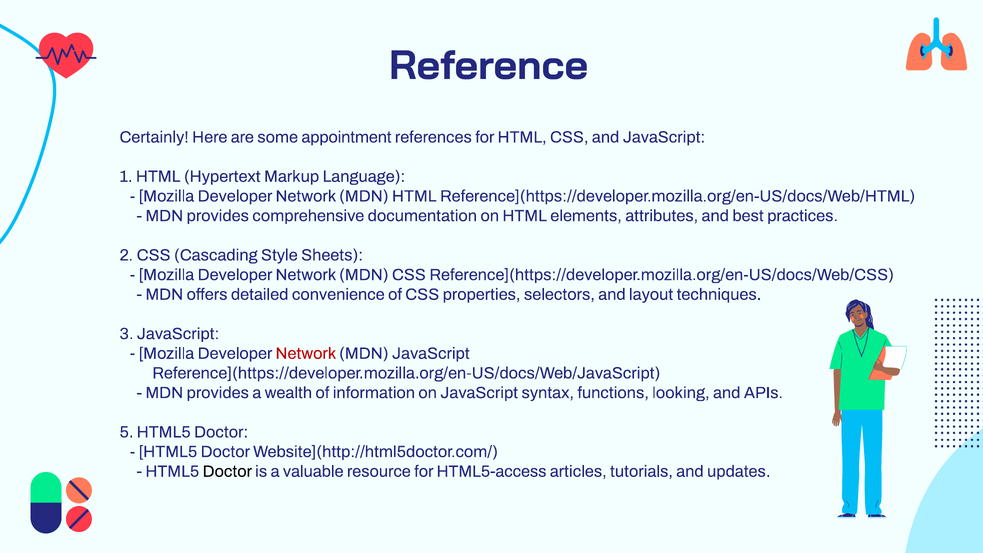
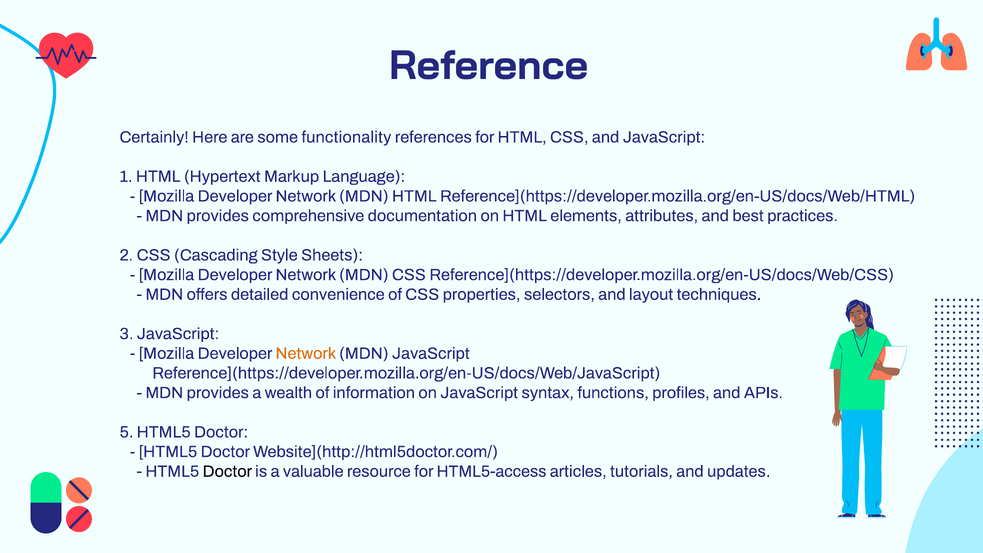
appointment: appointment -> functionality (346, 137)
Network colour: red -> orange (306, 353)
looking: looking -> profiles (681, 393)
